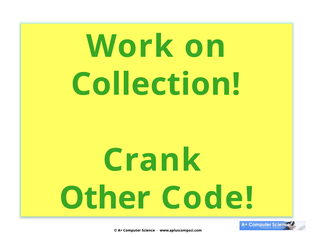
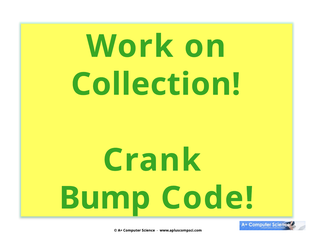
Other: Other -> Bump (105, 198)
